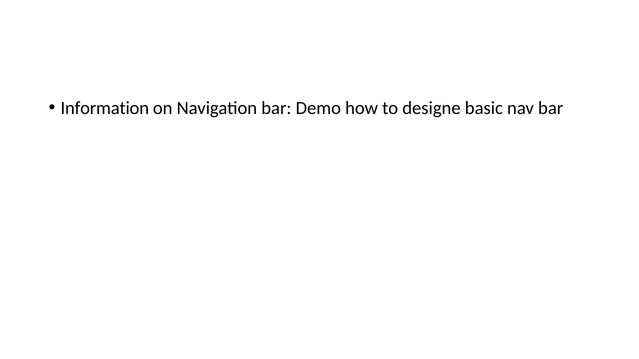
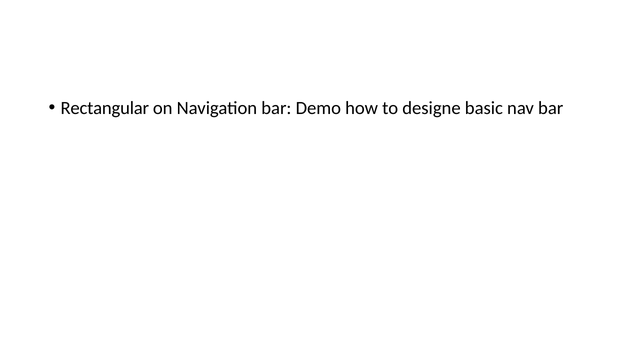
Information: Information -> Rectangular (105, 108)
